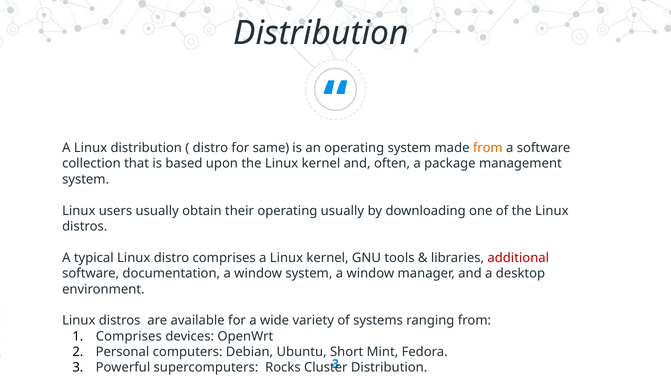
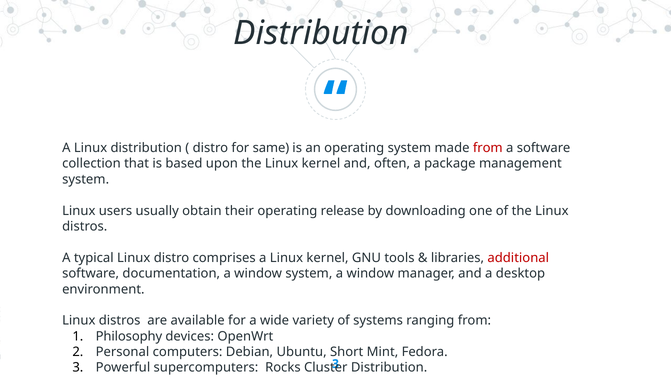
from colour: orange -> red (488, 148)
operating usually: usually -> release (343, 210)
Comprises: Comprises -> Philosophy (129, 336)
